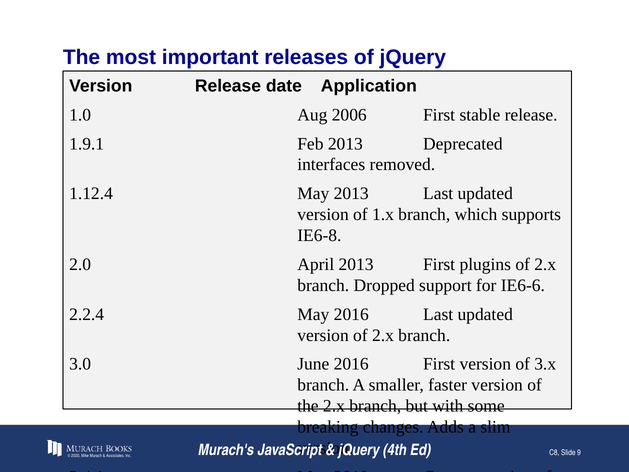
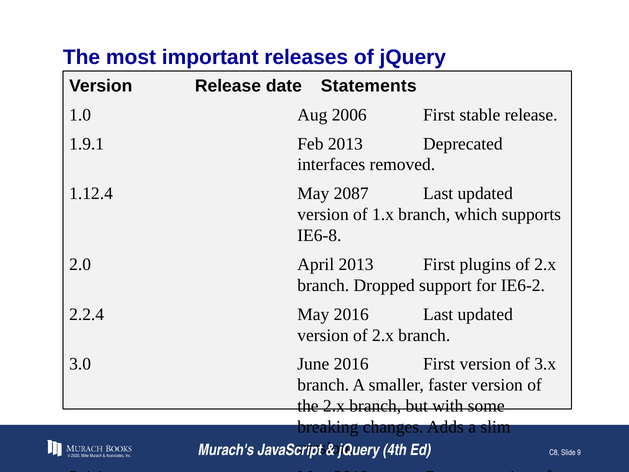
Application: Application -> Statements (369, 86)
May 2013: 2013 -> 2087 (351, 193)
IE6-6: IE6-6 -> IE6-2 (523, 285)
